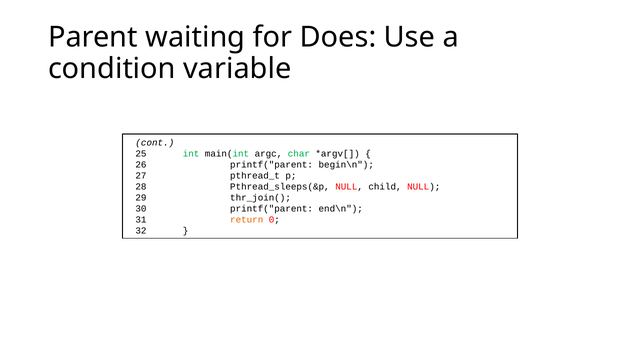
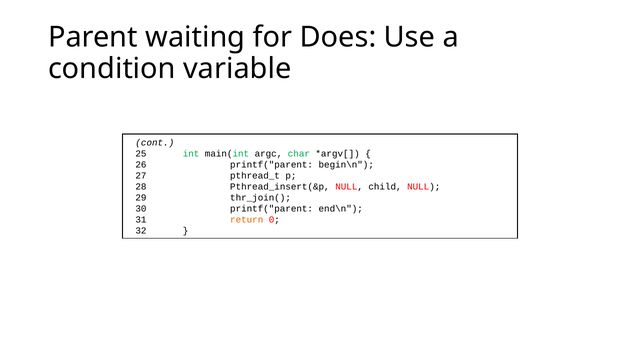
Pthread_sleeps(&p: Pthread_sleeps(&p -> Pthread_insert(&p (280, 187)
